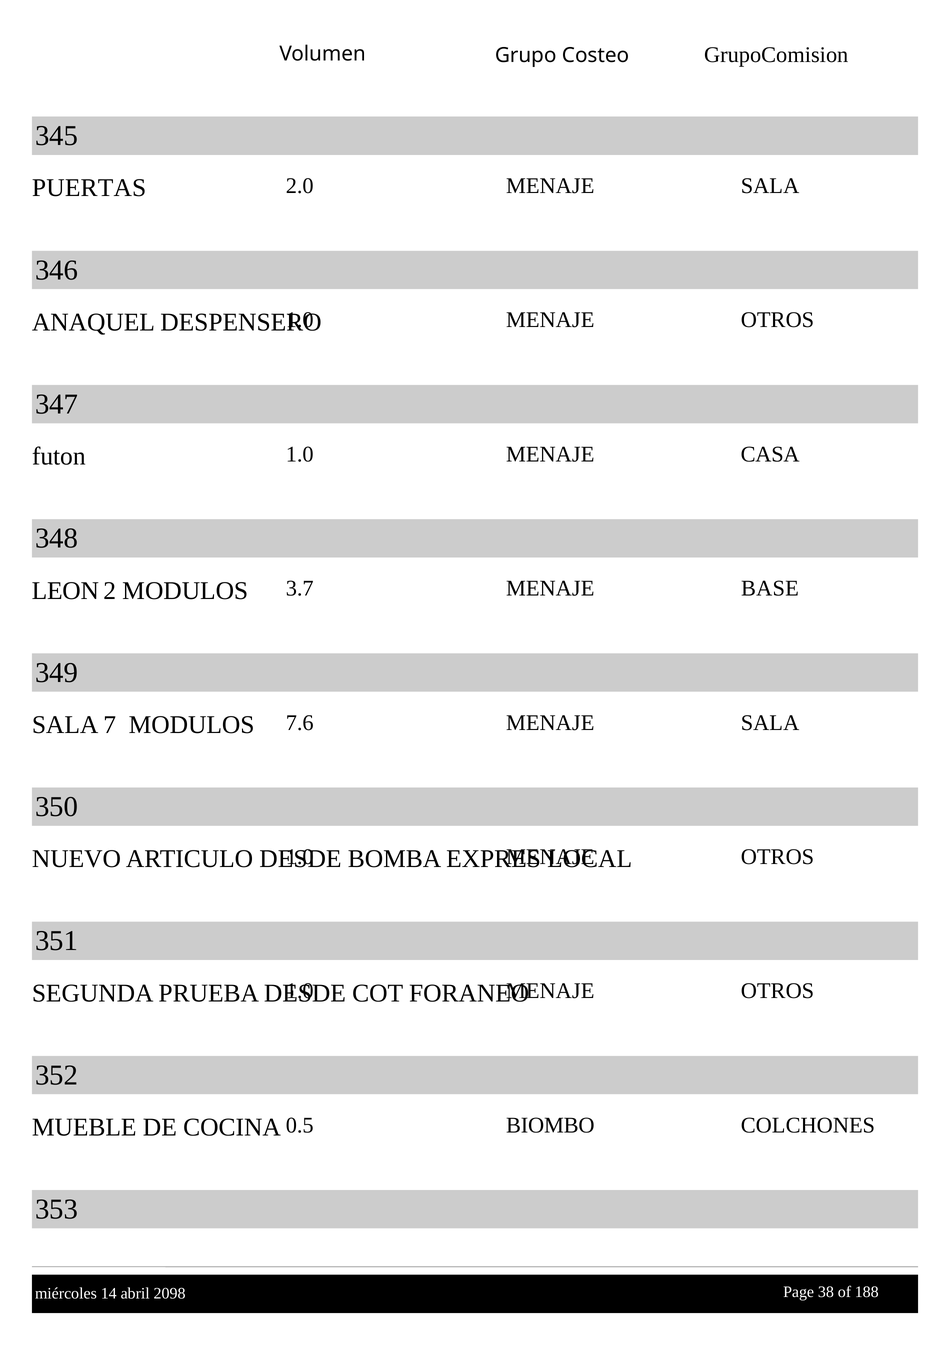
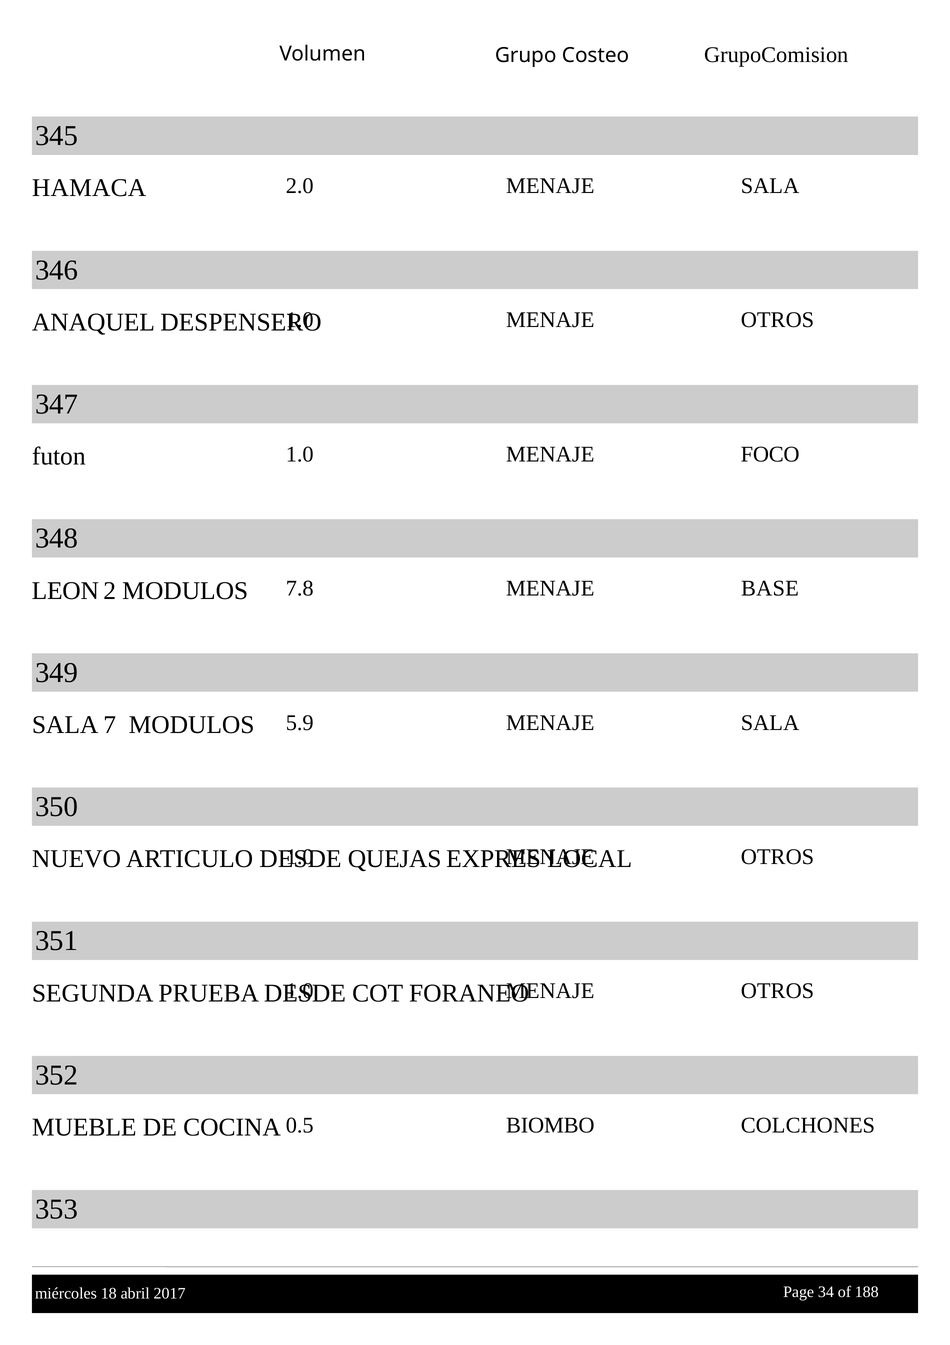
PUERTAS: PUERTAS -> HAMACA (89, 188)
CASA: CASA -> FOCO (770, 454)
3.7: 3.7 -> 7.8 (300, 588)
7.6: 7.6 -> 5.9 (300, 722)
BOMBA: BOMBA -> QUEJAS (395, 859)
38: 38 -> 34 (826, 1291)
14: 14 -> 18 (109, 1293)
2098: 2098 -> 2017 (170, 1293)
